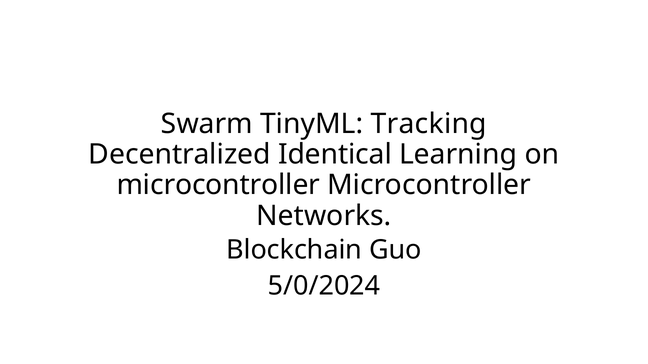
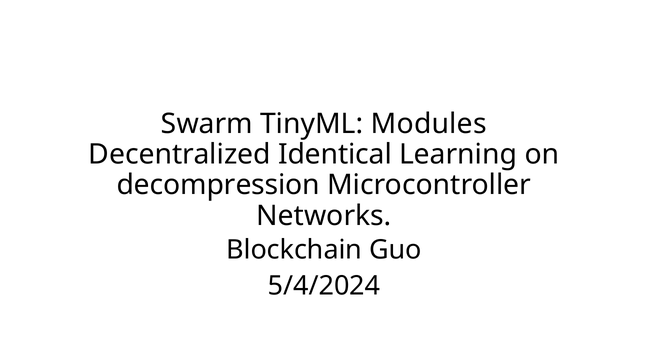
Tracking: Tracking -> Modules (429, 124)
microcontroller: microcontroller -> decompression (218, 185)
5/0/2024: 5/0/2024 -> 5/4/2024 (324, 286)
